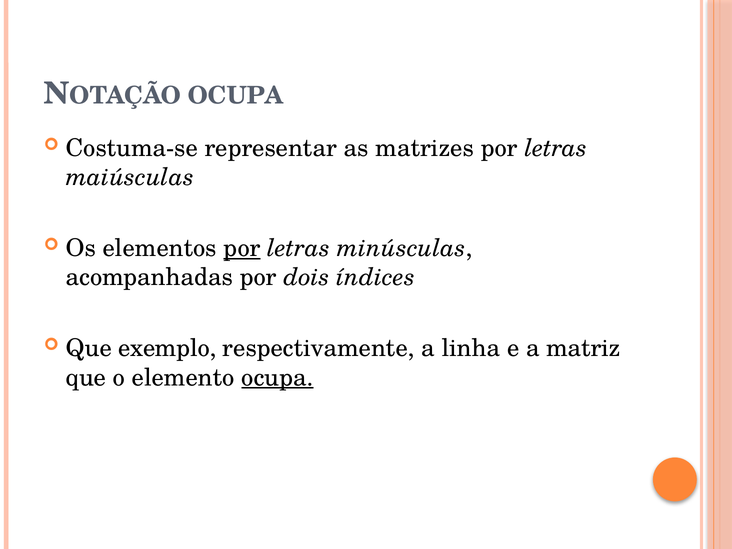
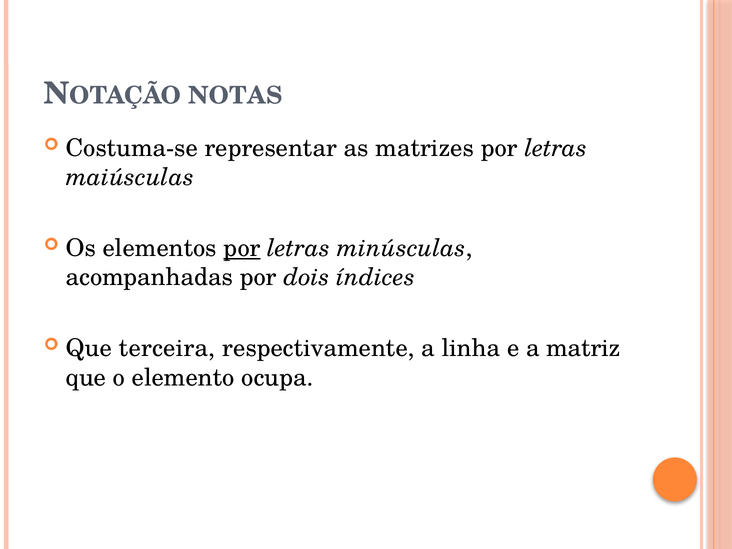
OCUPA: OCUPA -> NOTAS (235, 96)
exemplo: exemplo -> terceira (167, 348)
ocupa underline: present -> none (278, 377)
